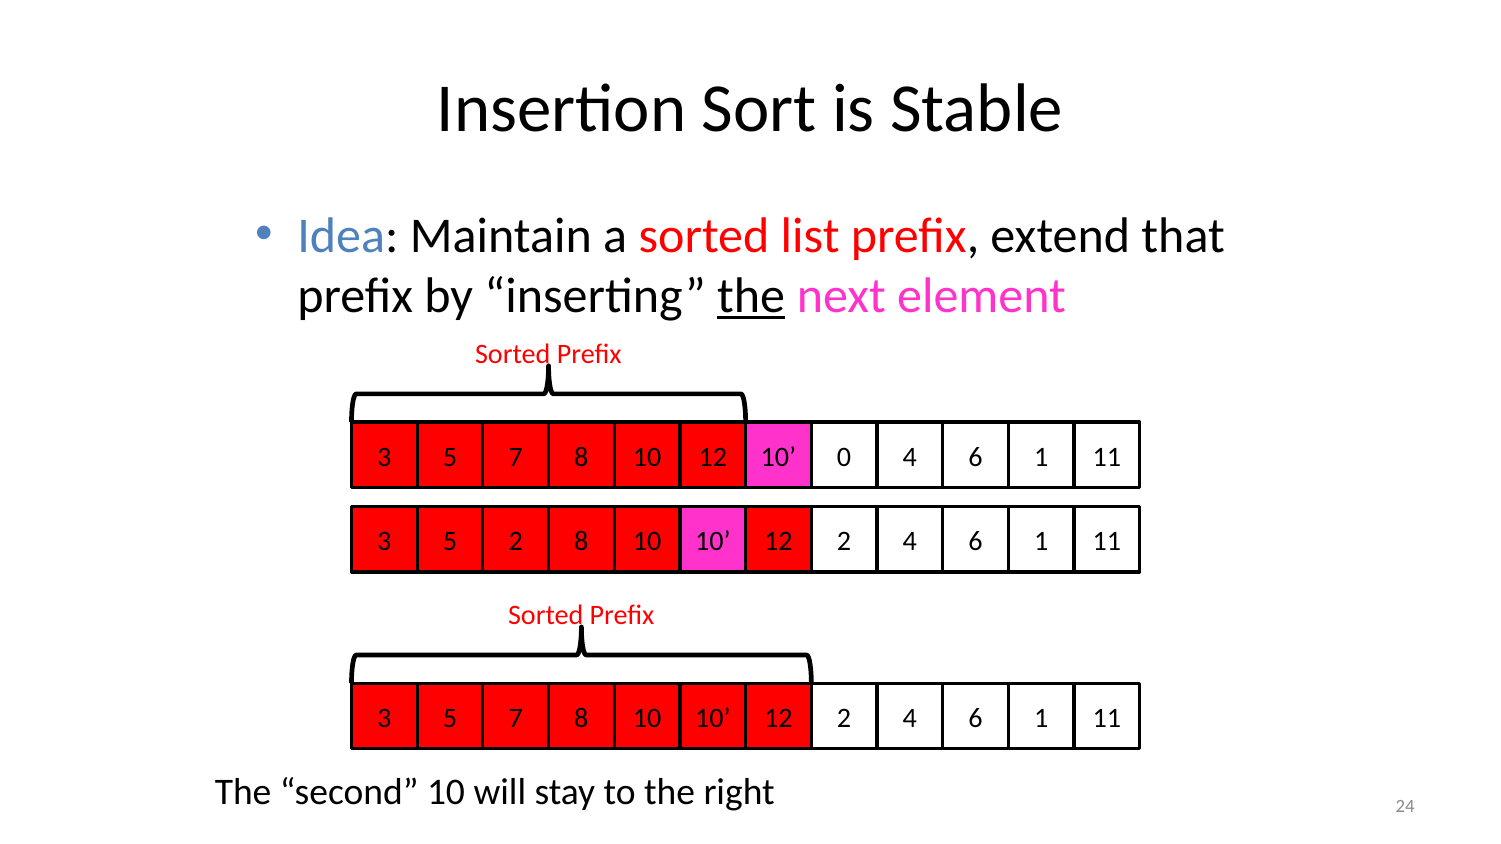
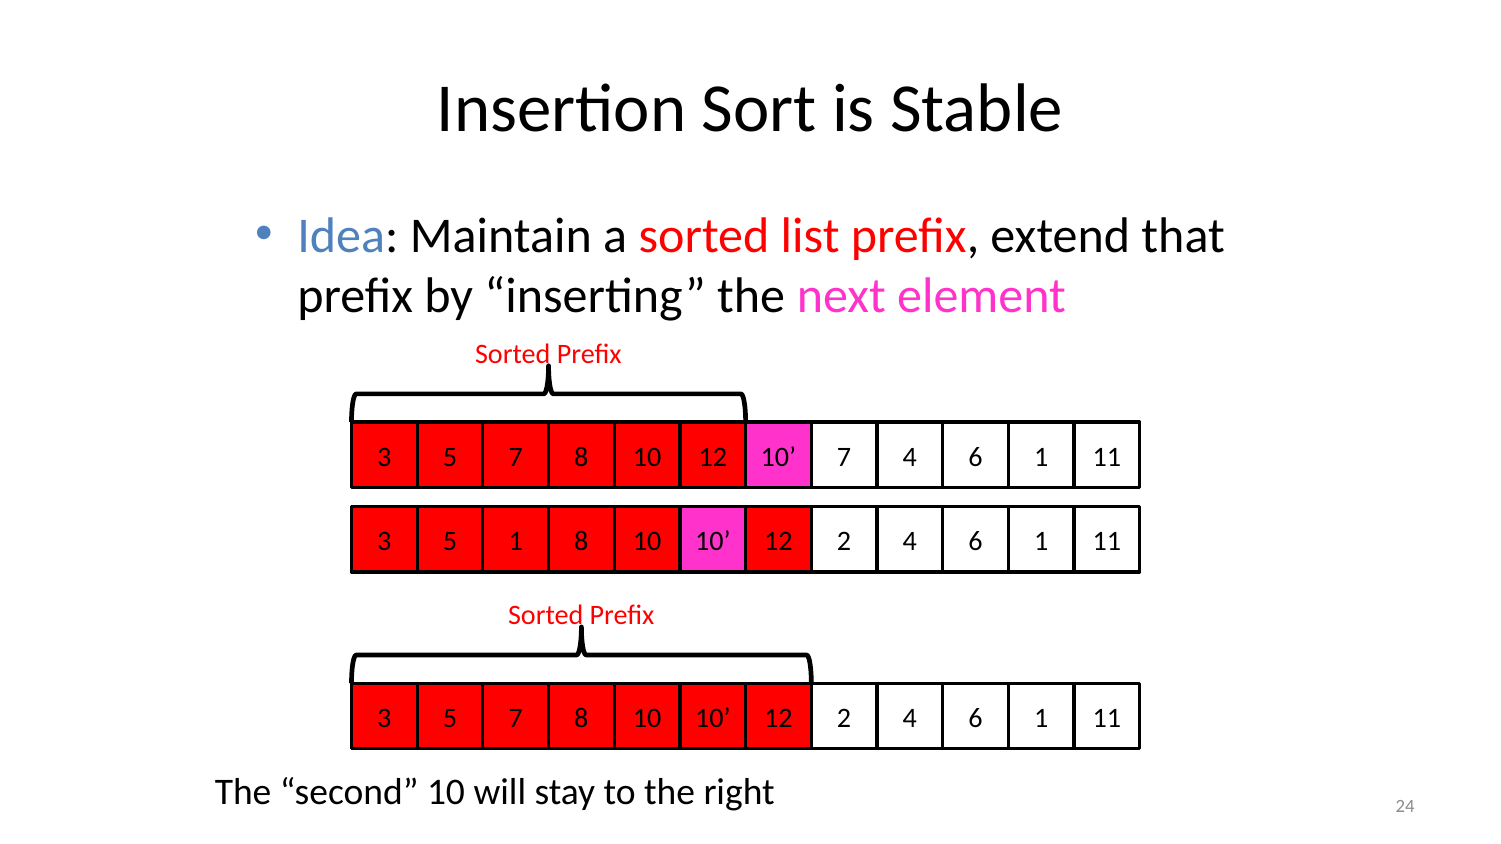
the underline: present -> none (751, 296)
10 0: 0 -> 7 (844, 457)
5 2: 2 -> 1 (516, 541)
